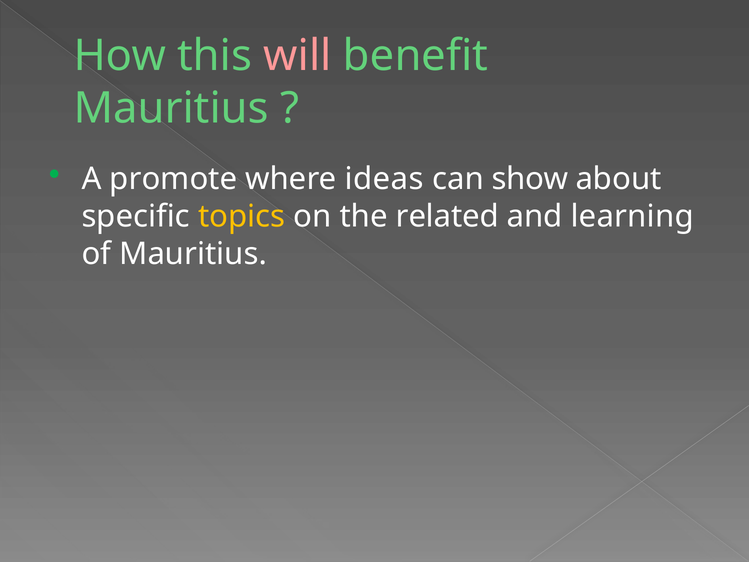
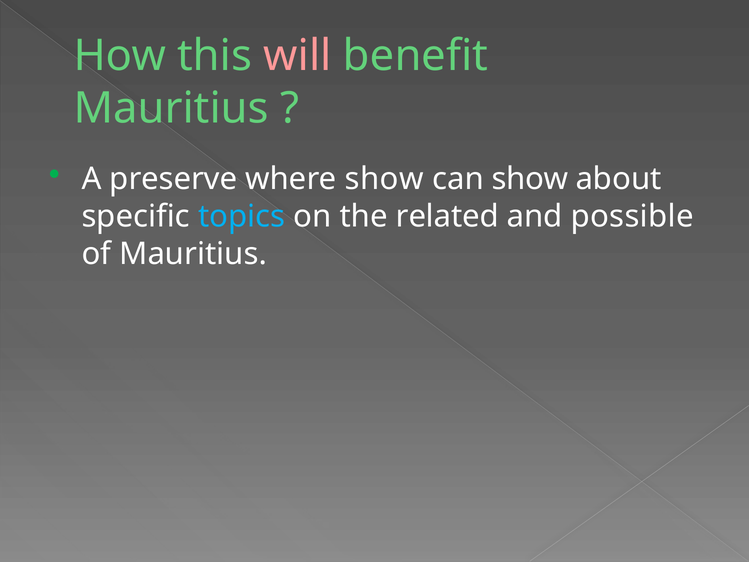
promote: promote -> preserve (173, 179)
where ideas: ideas -> show (384, 179)
topics colour: yellow -> light blue (242, 216)
learning: learning -> possible (632, 216)
